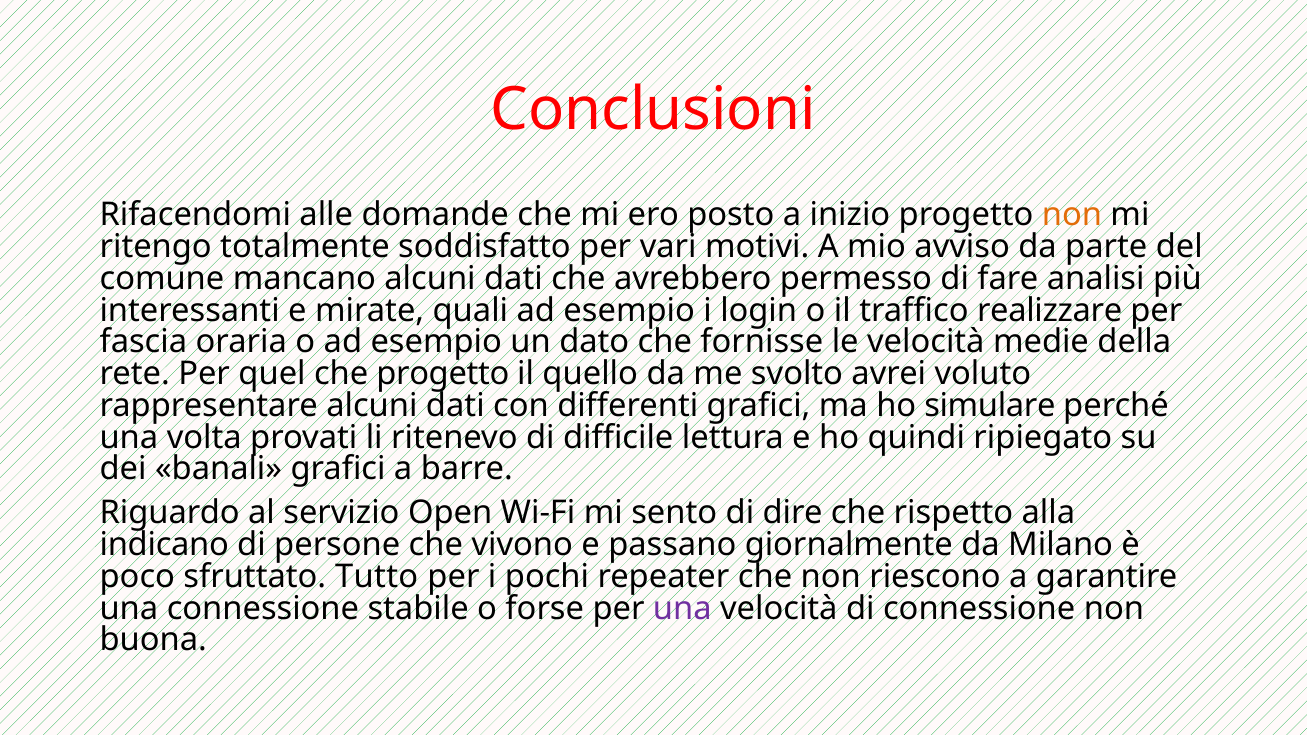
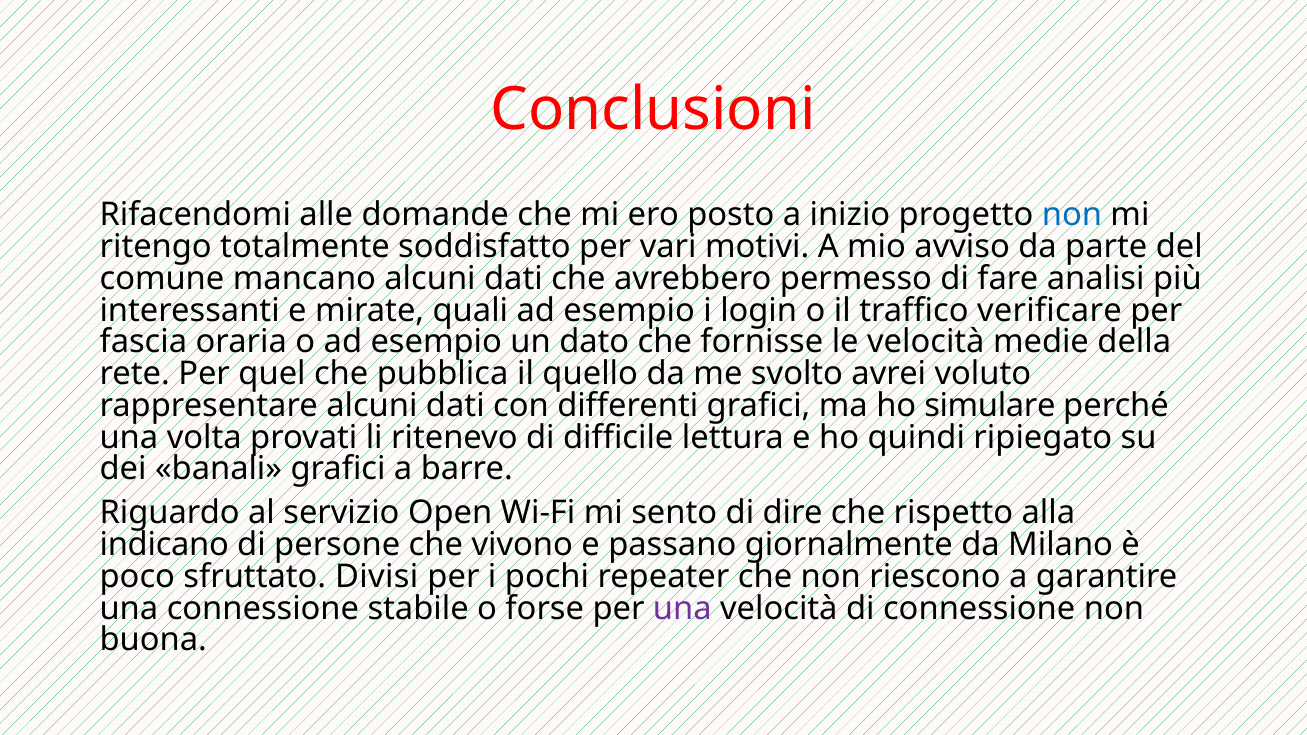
non colour: orange -> blue (1072, 215)
realizzare: realizzare -> verificare (1049, 310)
che progetto: progetto -> pubblica (443, 374)
Tutto: Tutto -> Divisi (377, 577)
